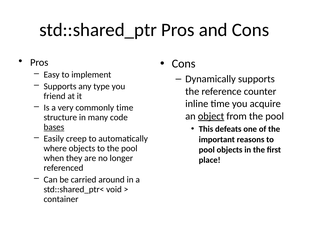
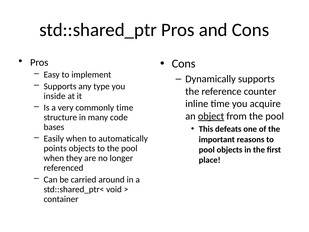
friend: friend -> inside (55, 96)
bases underline: present -> none (54, 127)
Easily creep: creep -> when (76, 139)
where: where -> points (55, 148)
